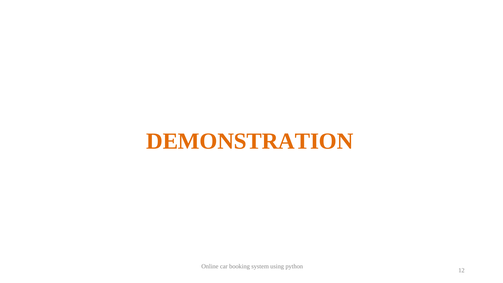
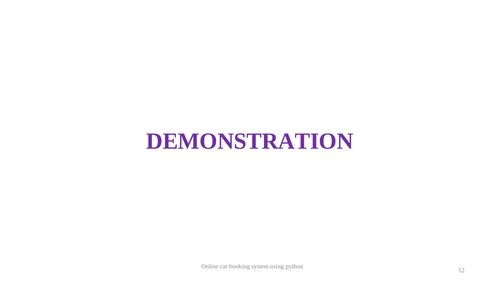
DEMONSTRATION colour: orange -> purple (250, 141)
